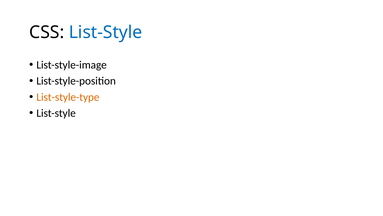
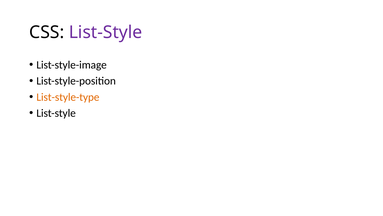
List-Style colour: blue -> purple (106, 32)
